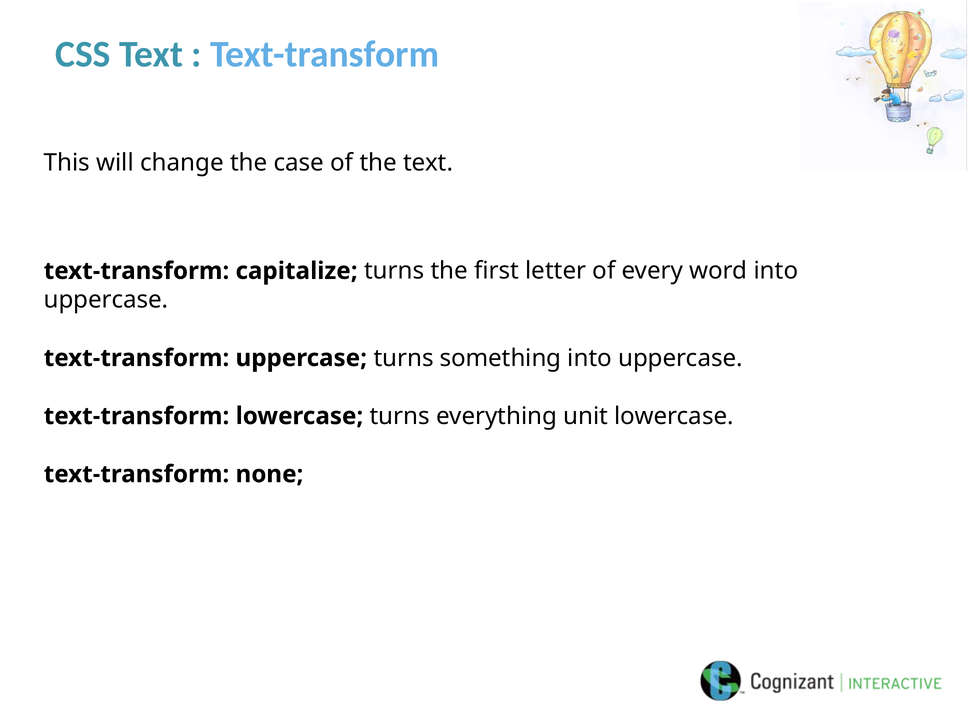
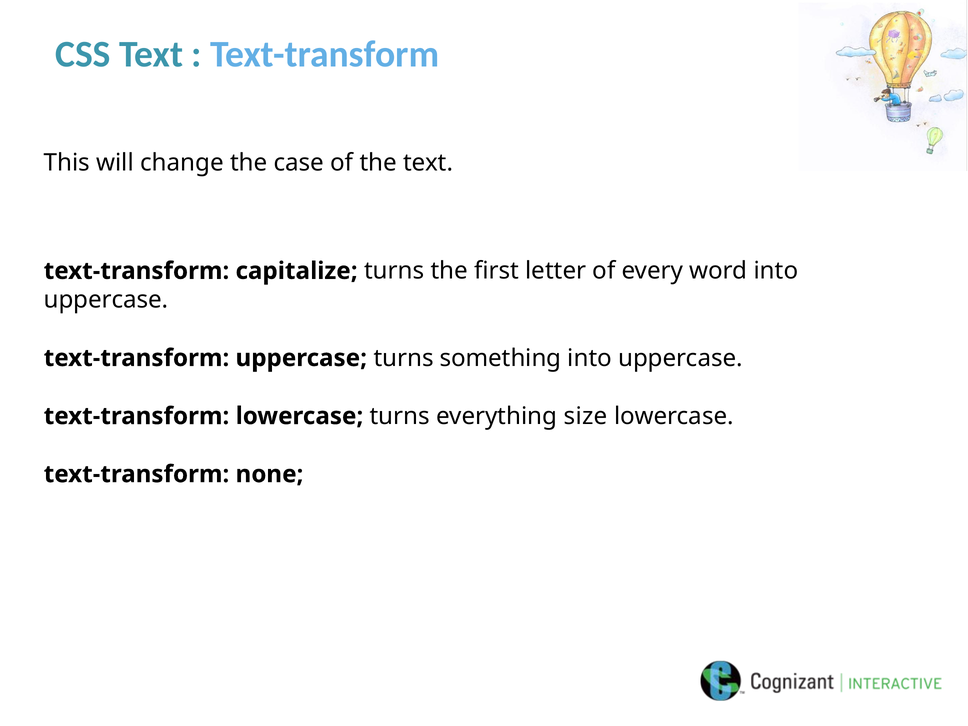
unit: unit -> size (586, 416)
